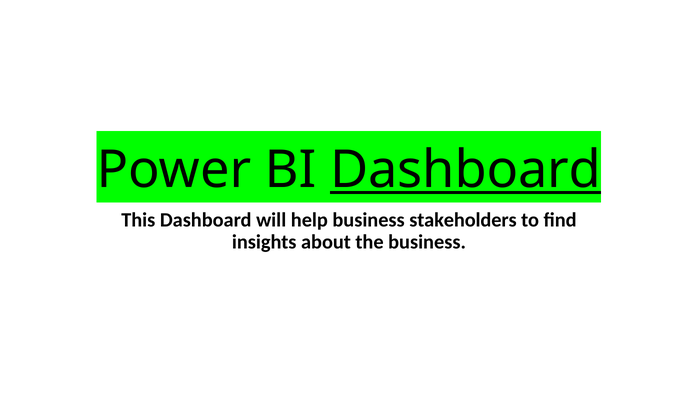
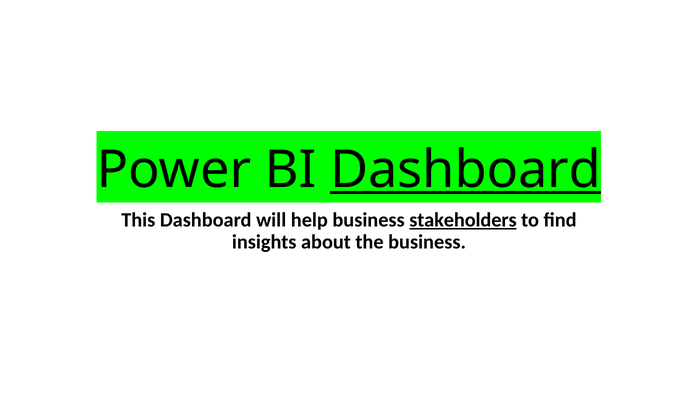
stakeholders underline: none -> present (463, 220)
